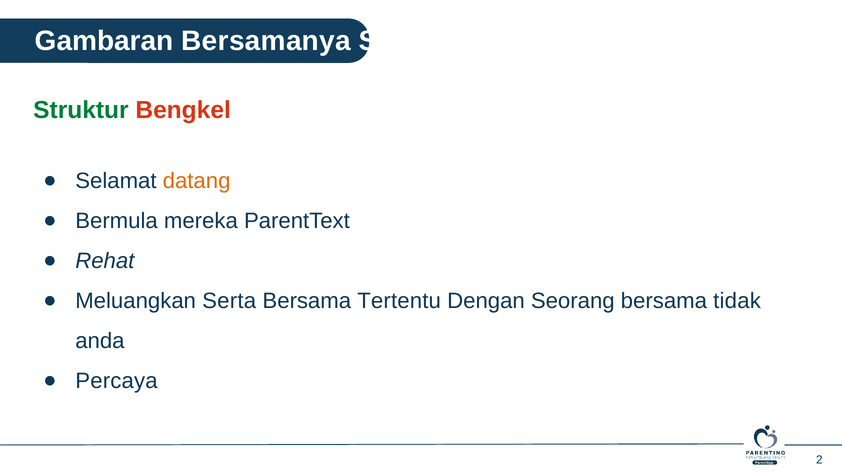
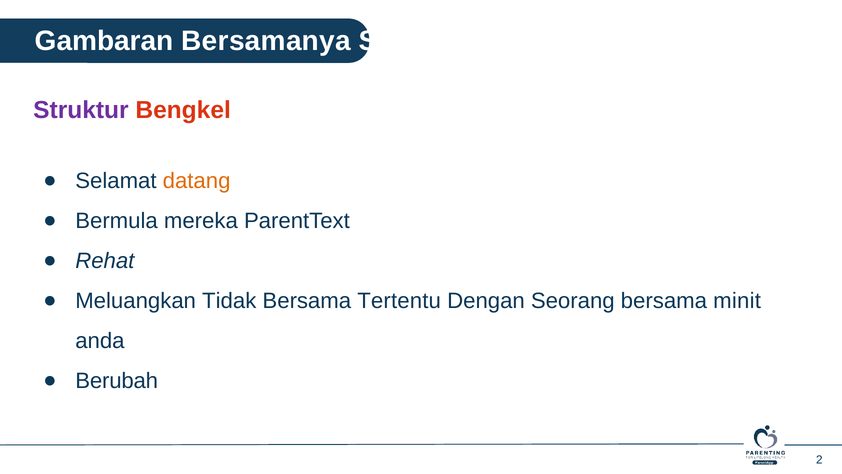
Struktur colour: green -> purple (81, 110)
Serta: Serta -> Tidak (229, 301)
tidak: tidak -> minit (737, 301)
Percaya: Percaya -> Berubah (117, 381)
